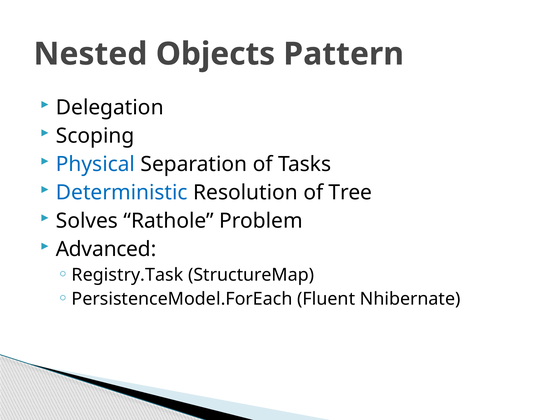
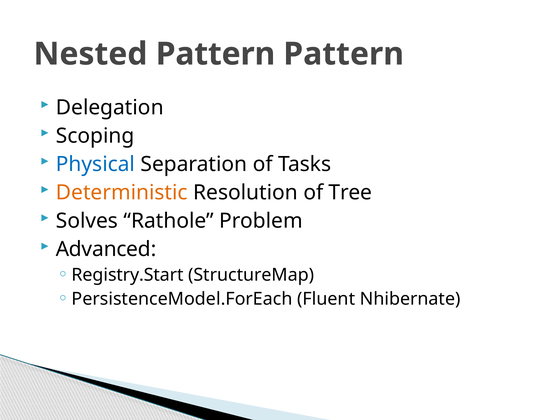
Nested Objects: Objects -> Pattern (215, 54)
Deterministic colour: blue -> orange (122, 193)
Registry.Task: Registry.Task -> Registry.Start (128, 275)
